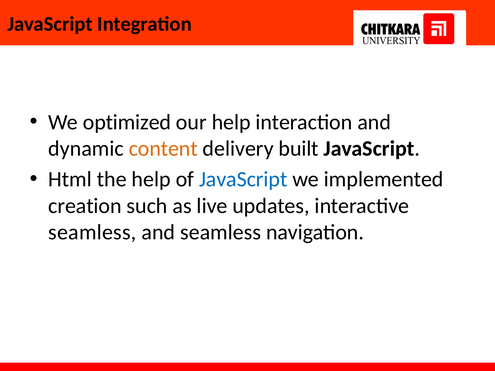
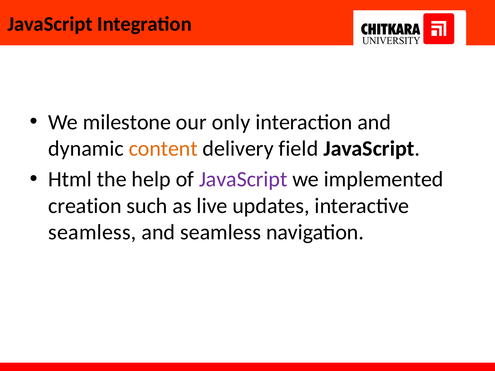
optimized: optimized -> milestone (127, 122)
our help: help -> only (231, 122)
built: built -> field (298, 149)
JavaScript colour: blue -> purple (243, 179)
